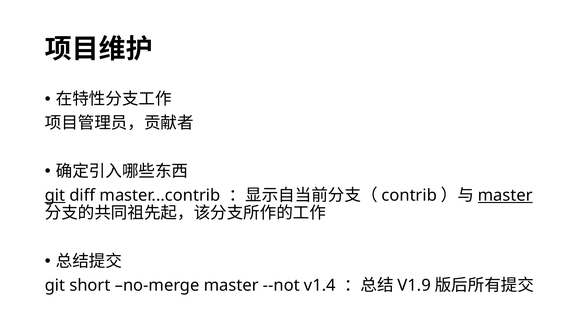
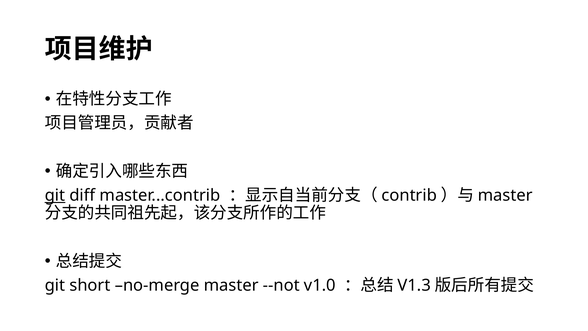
master underline: present -> none (505, 195)
v1.4: v1.4 -> v1.0 (320, 285)
V1.9: V1.9 -> V1.3 (414, 285)
